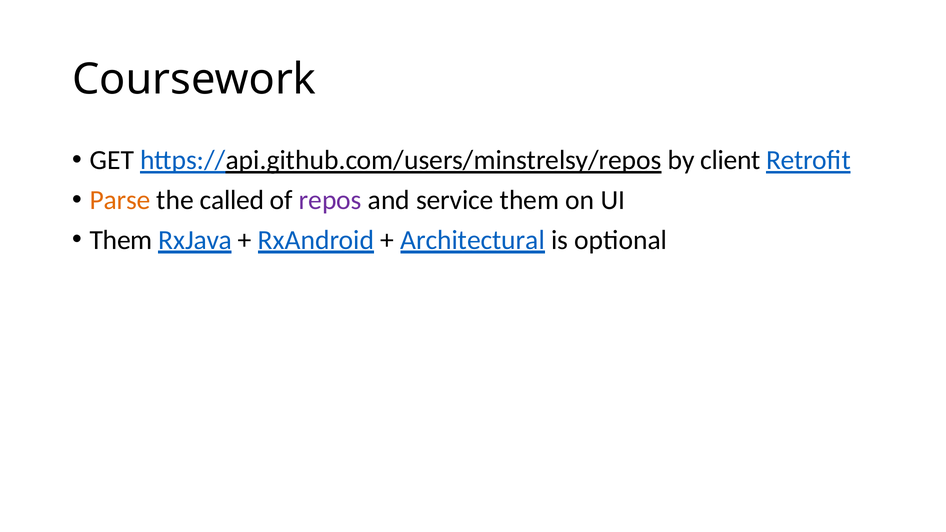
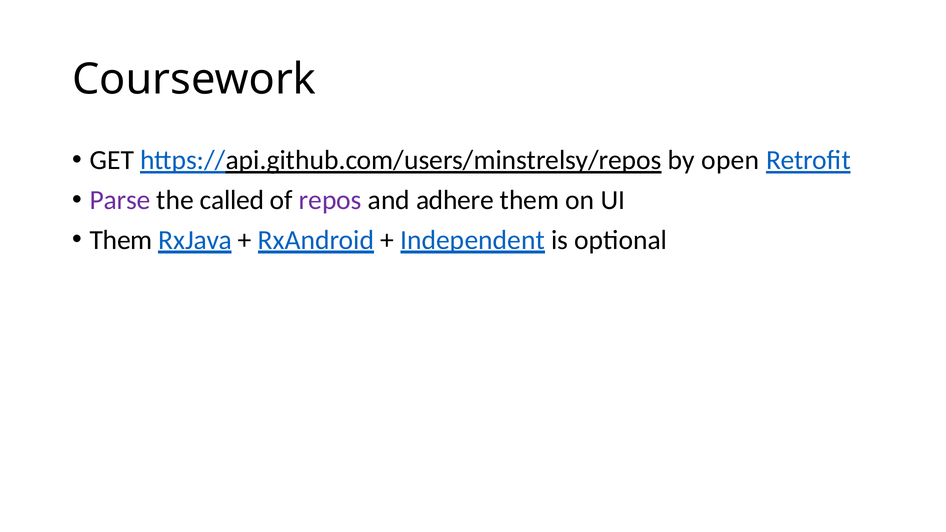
client: client -> open (730, 160)
Parse colour: orange -> purple (120, 200)
service: service -> adhere (455, 200)
Architectural: Architectural -> Independent (473, 240)
